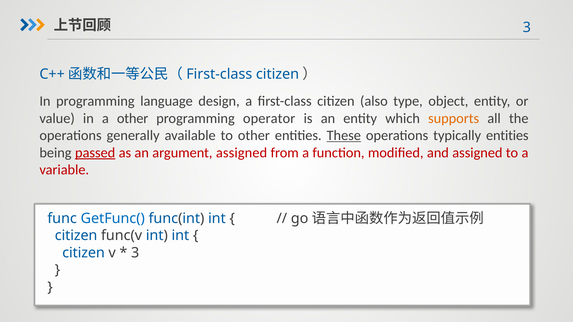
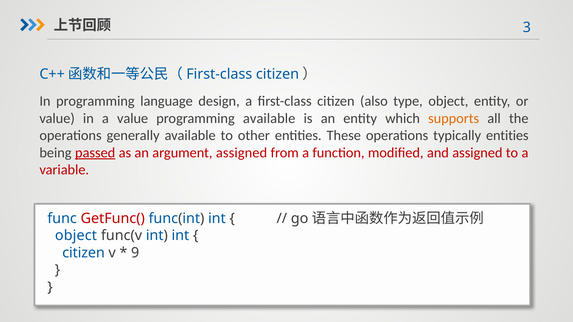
a other: other -> value (133, 118)
programming operator: operator -> available (269, 118)
These underline: present -> none (344, 136)
GetFunc( colour: blue -> red (113, 219)
citizen: citizen -> object (76, 236)
3: 3 -> 9 (135, 253)
